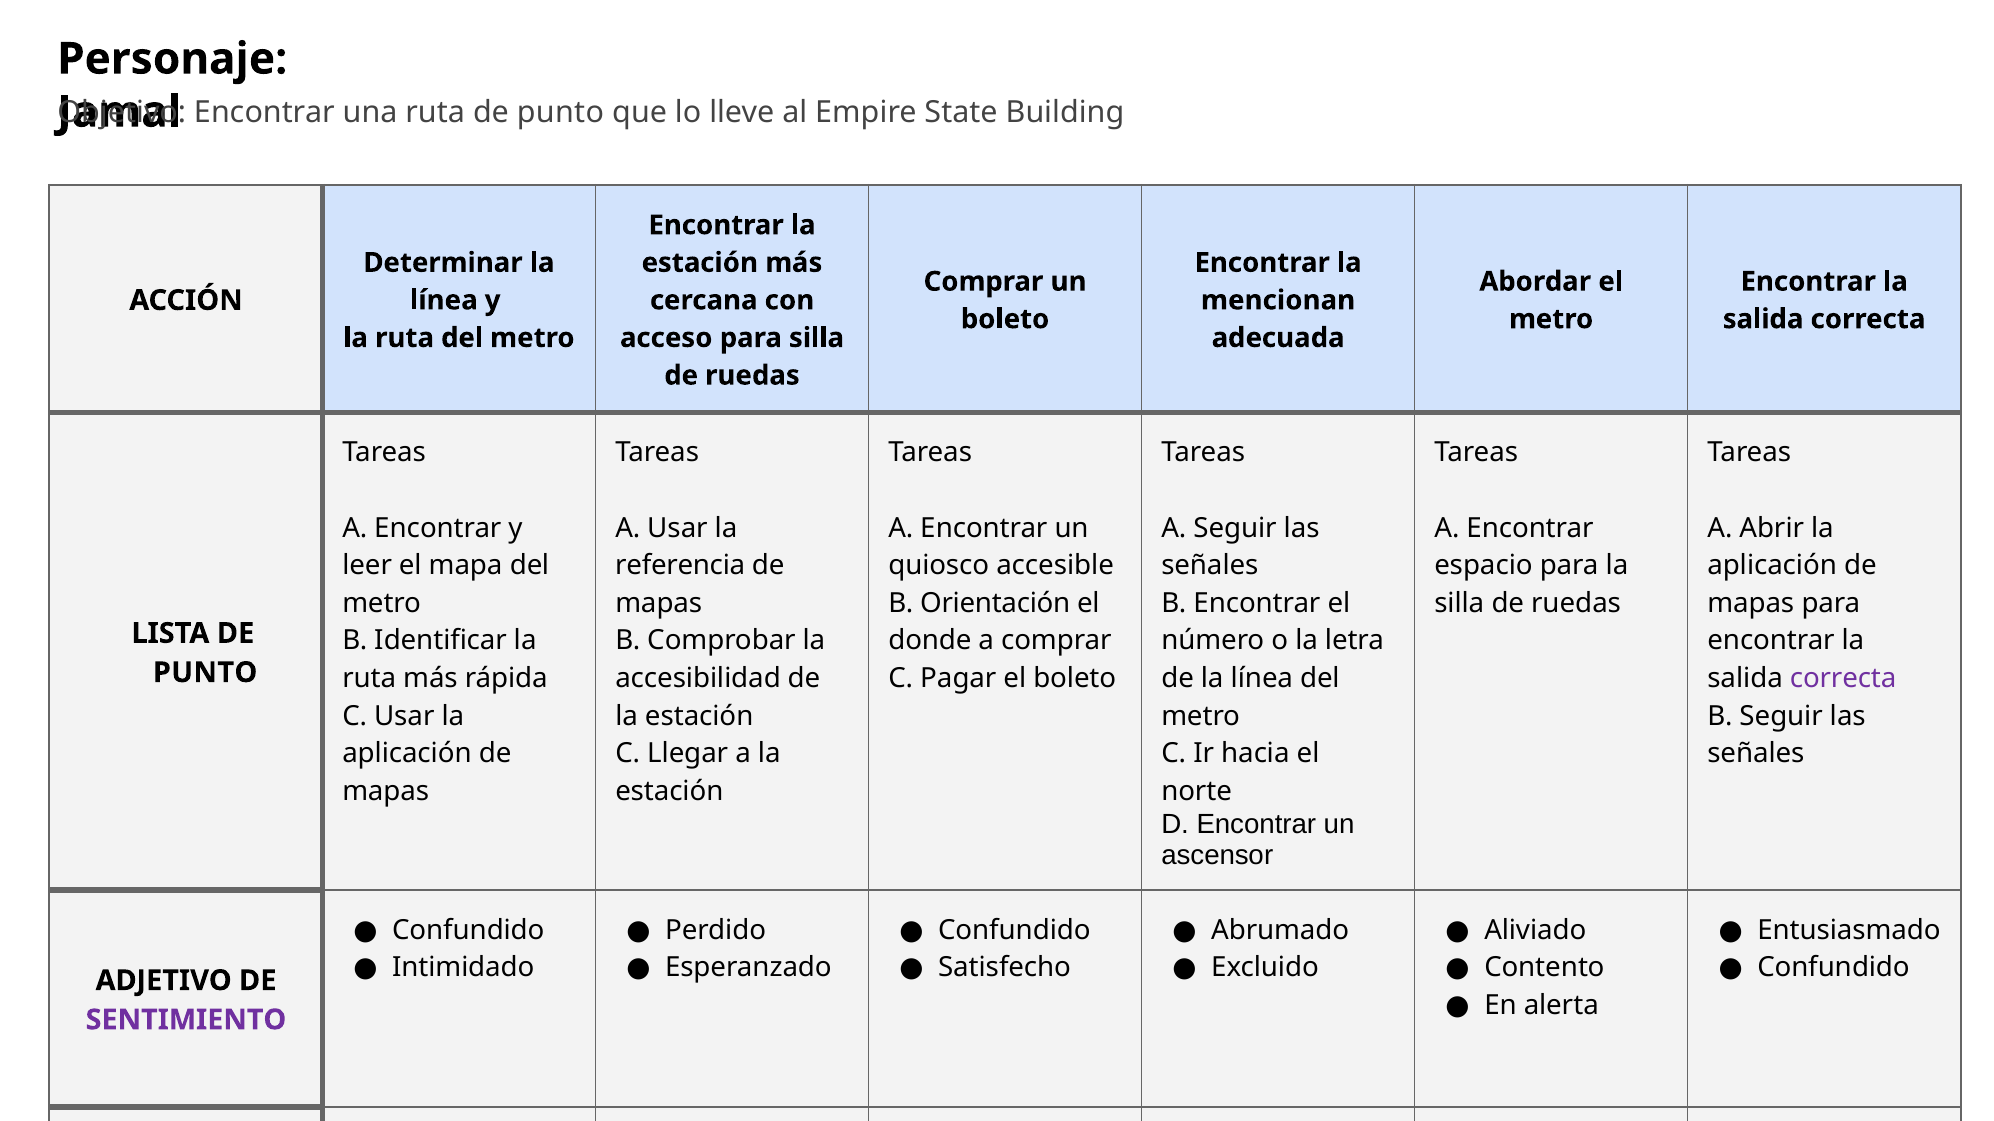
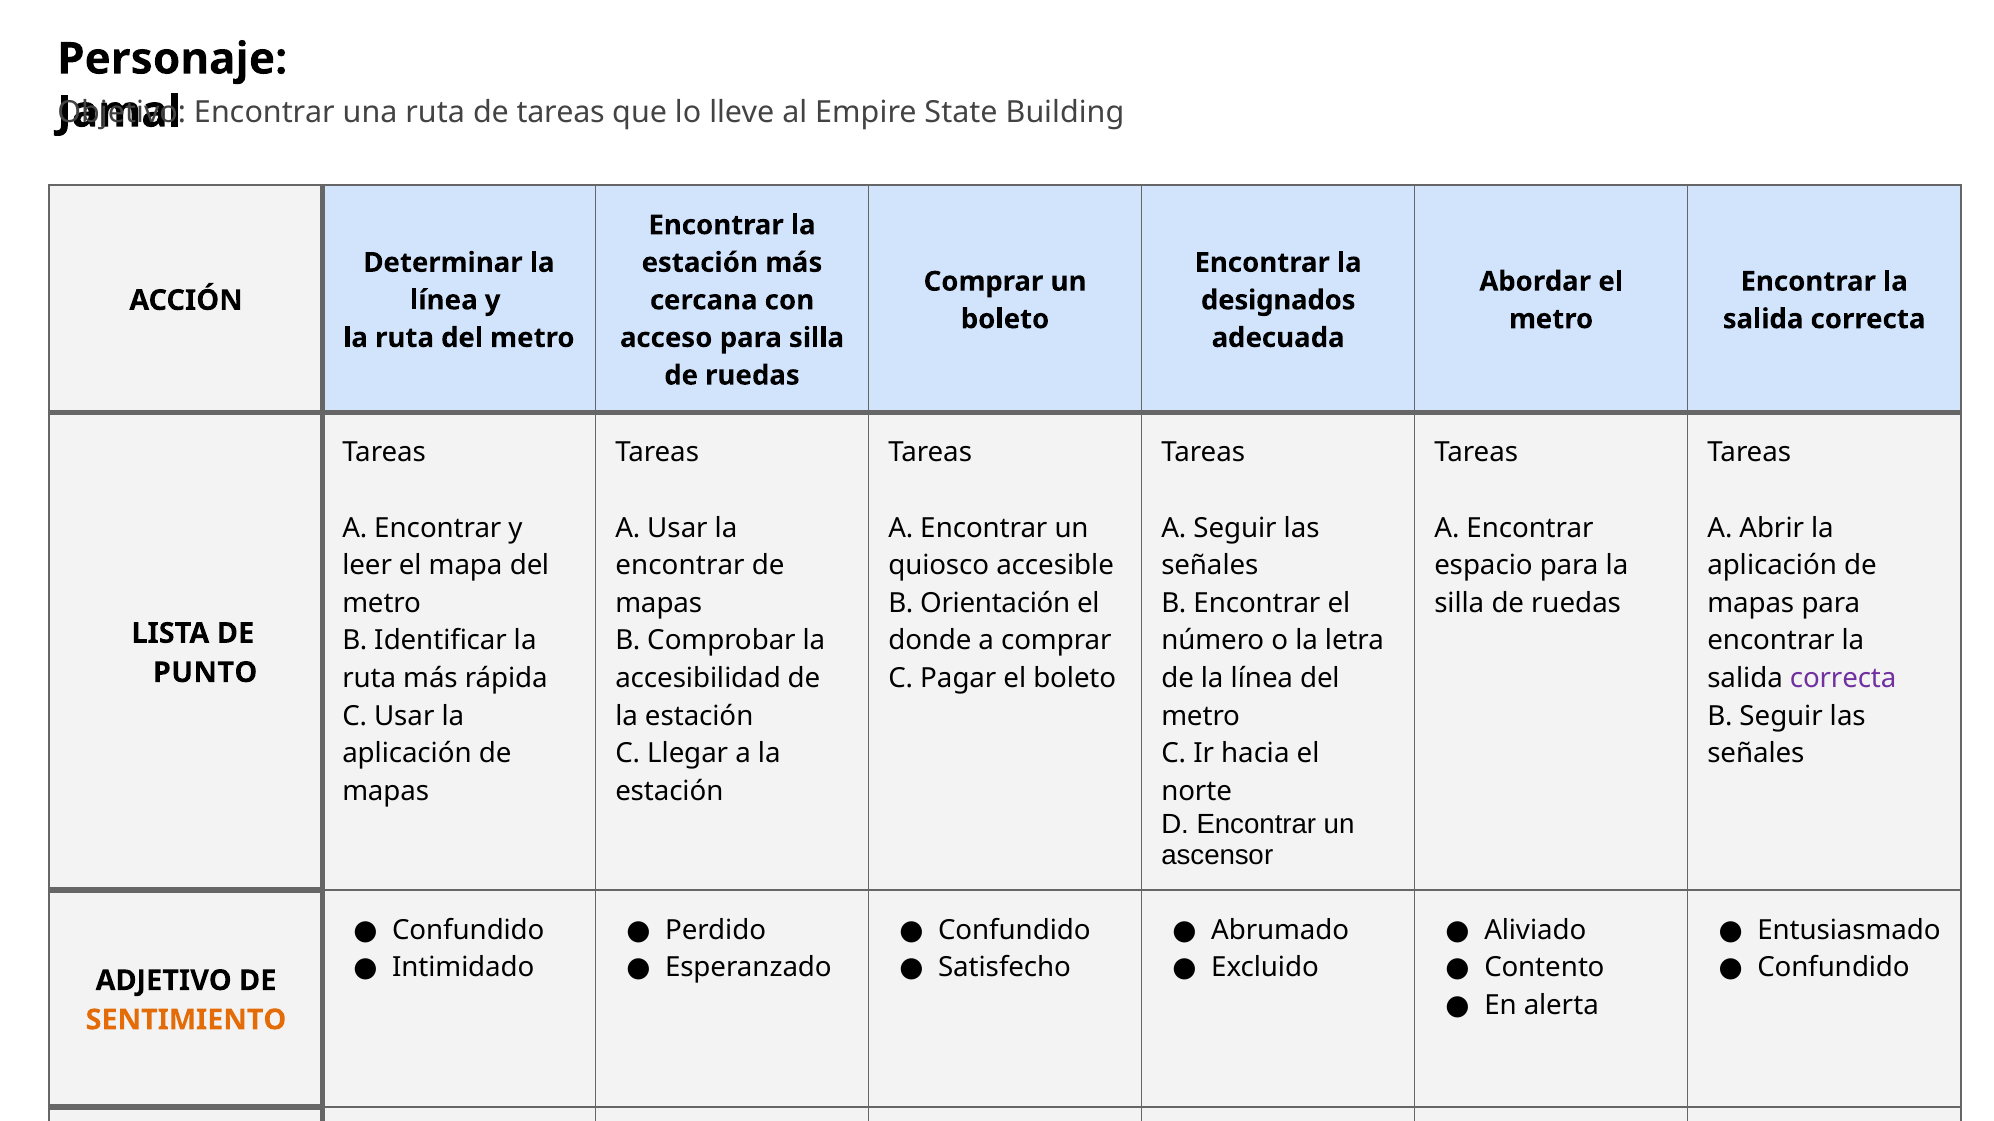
ruta de punto: punto -> tareas (561, 113)
mencionan: mencionan -> designados (1278, 300)
referencia: referencia -> encontrar (680, 566)
SENTIMIENTO colour: purple -> orange (186, 1020)
